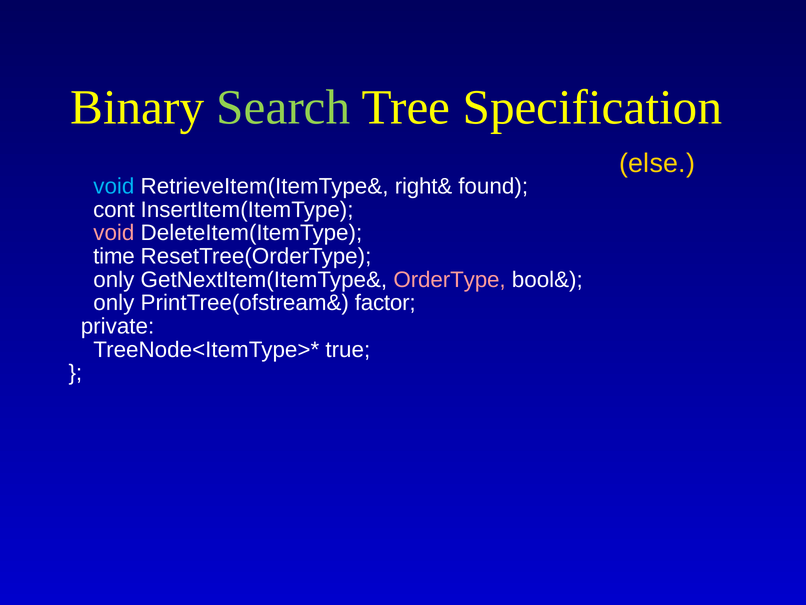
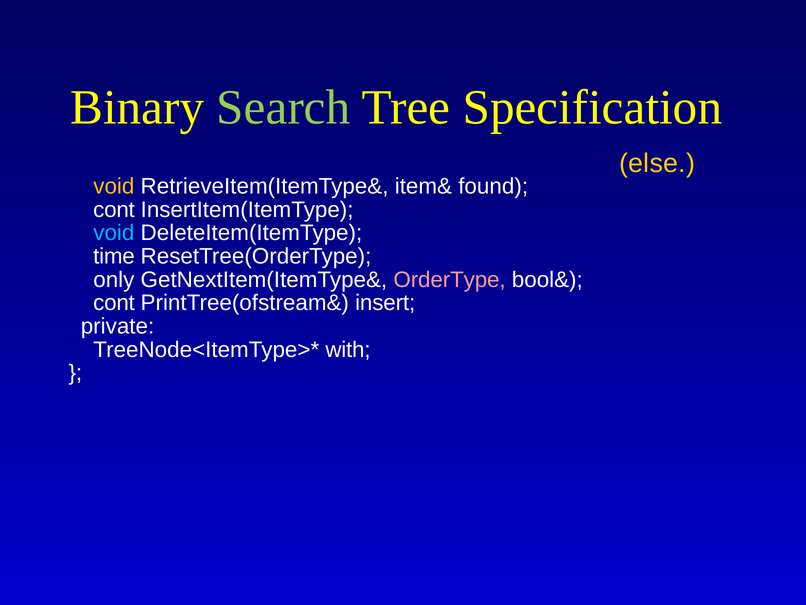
void colour: light blue -> yellow (114, 186)
right&: right& -> item& (423, 186)
void colour: pink -> light blue (114, 233)
only: only -> cont (114, 303)
factor: factor -> insert (385, 303)
true: true -> with (348, 349)
